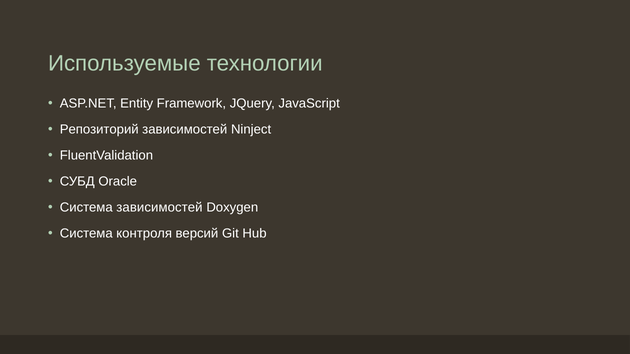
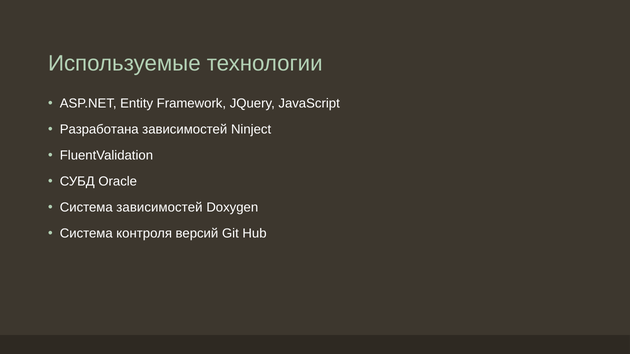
Репозиторий: Репозиторий -> Разработана (99, 130)
